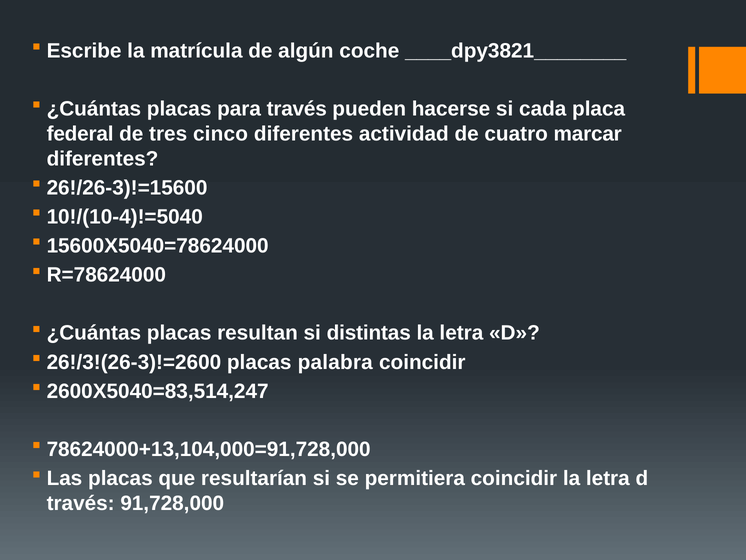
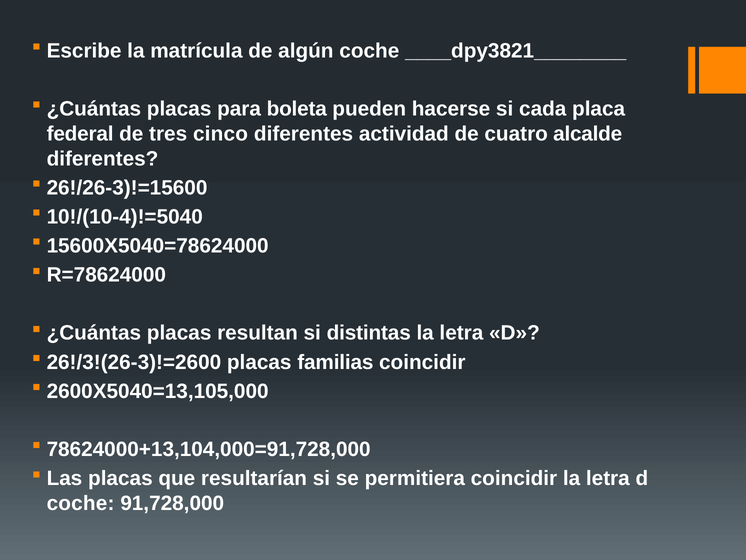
para través: través -> boleta (297, 109)
marcar: marcar -> alcalde (588, 134)
palabra: palabra -> familias (335, 362)
2600X5040=83,514,247: 2600X5040=83,514,247 -> 2600X5040=13,105,000 (158, 391)
través: través -> coche (81, 503)
